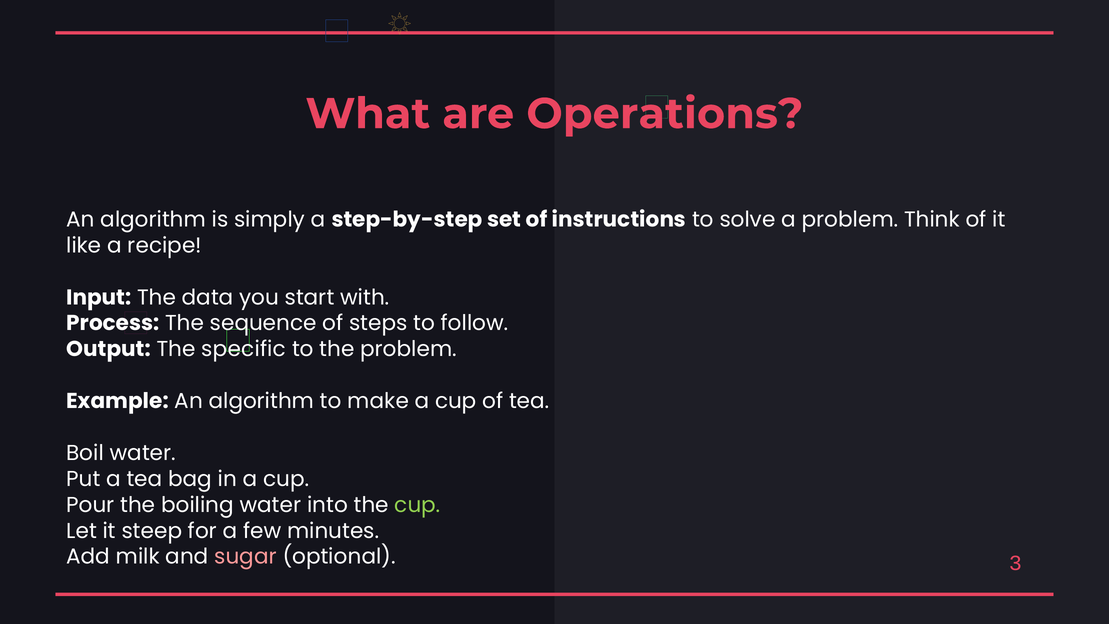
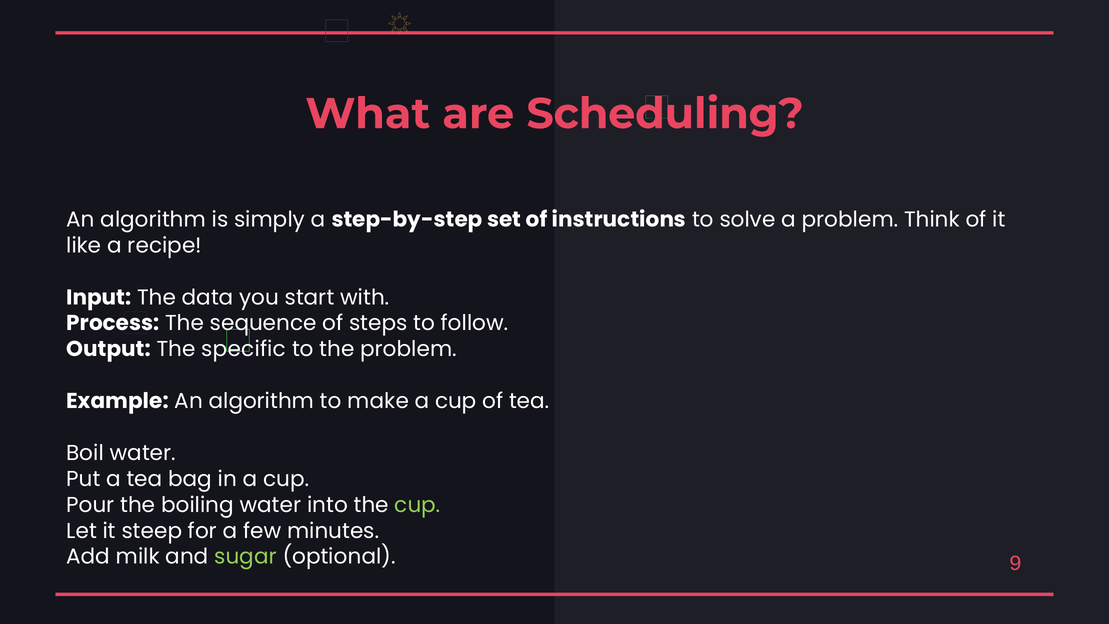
Operations: Operations -> Scheduling (665, 114)
sugar colour: pink -> light green (246, 557)
3: 3 -> 9 (1015, 563)
